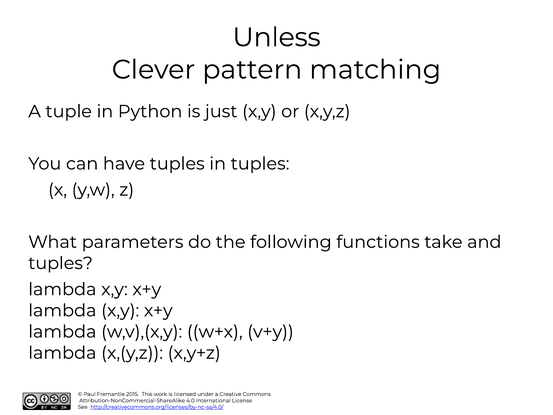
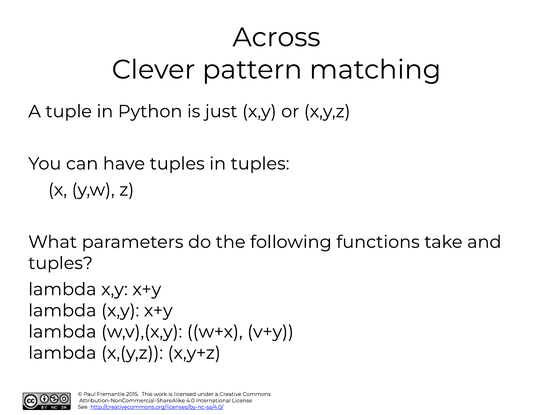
Unless: Unless -> Across (276, 37)
